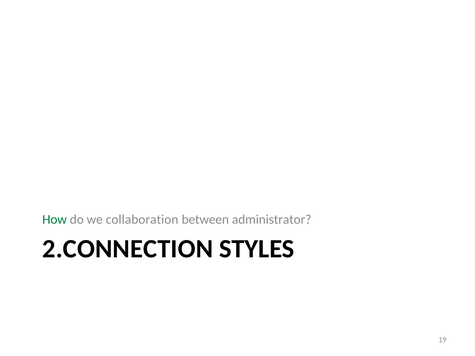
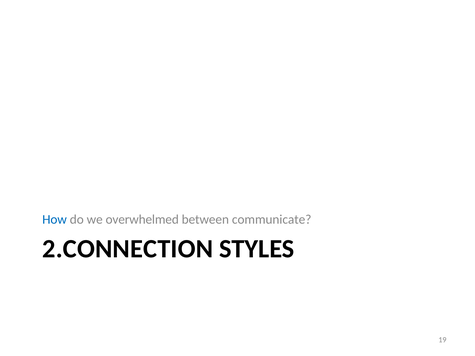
How colour: green -> blue (55, 220)
collaboration: collaboration -> overwhelmed (142, 220)
administrator: administrator -> communicate (272, 220)
